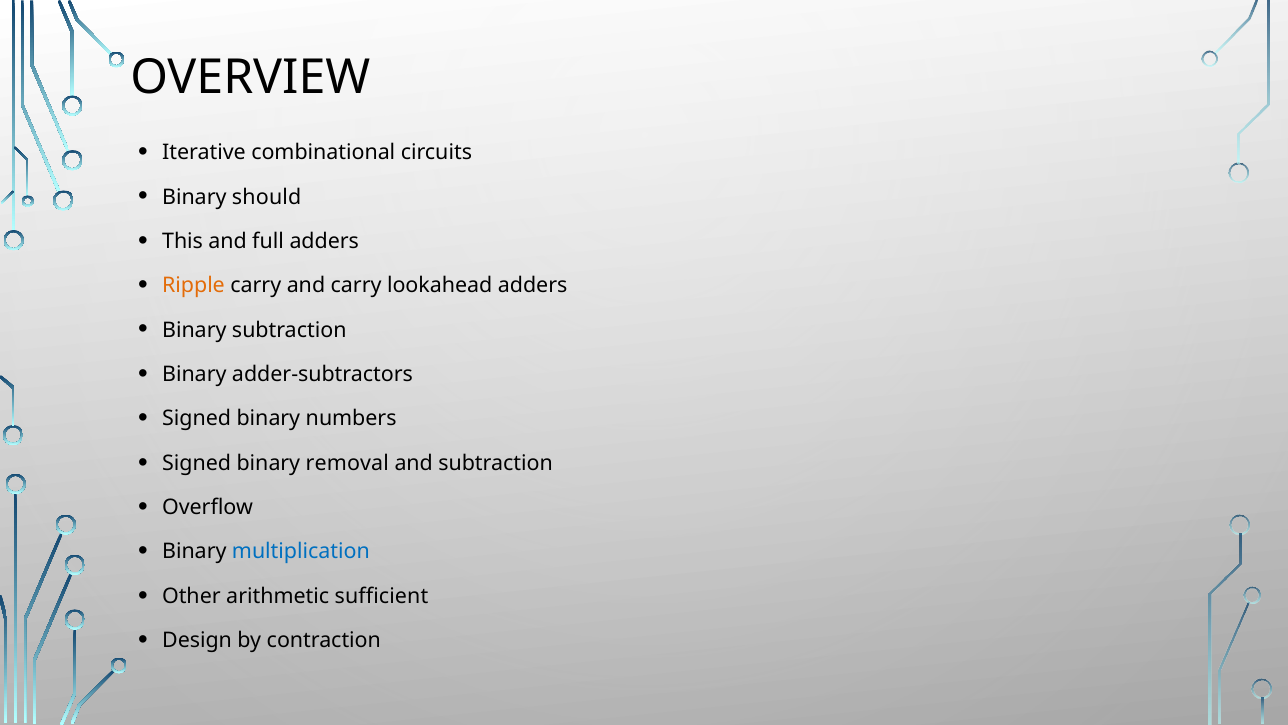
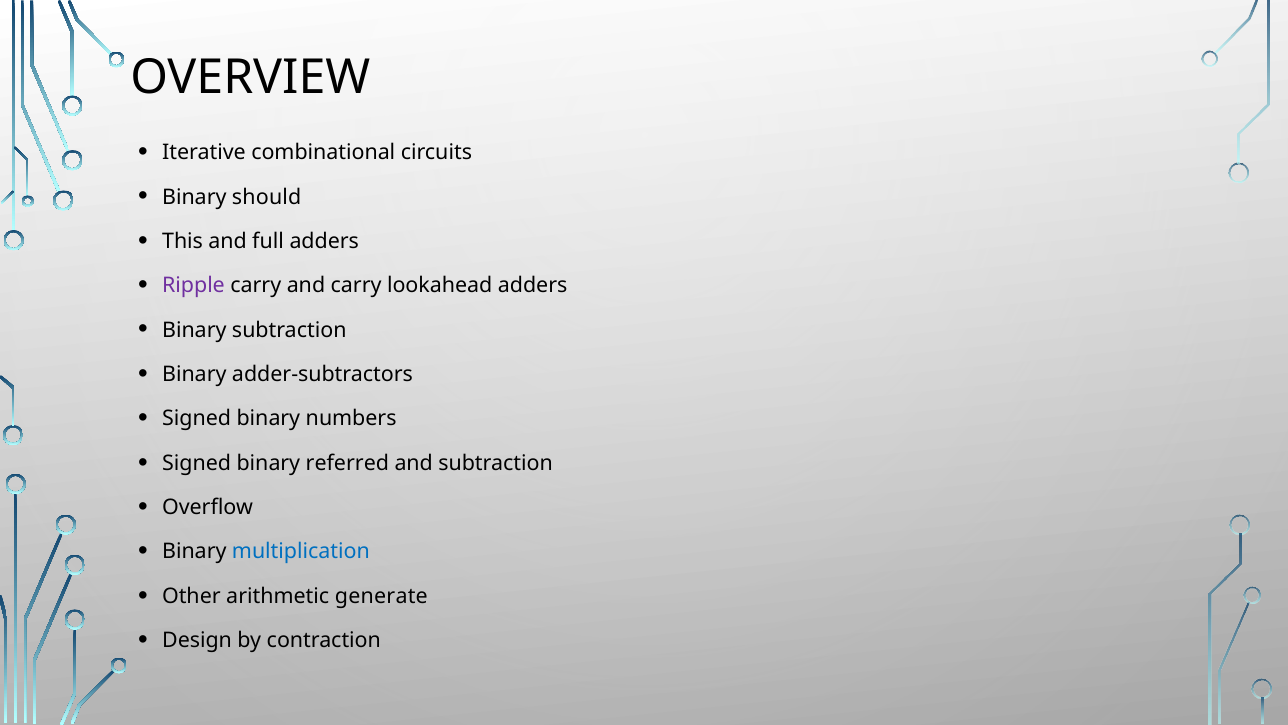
Ripple colour: orange -> purple (194, 285)
removal: removal -> referred (347, 463)
sufficient: sufficient -> generate (381, 596)
